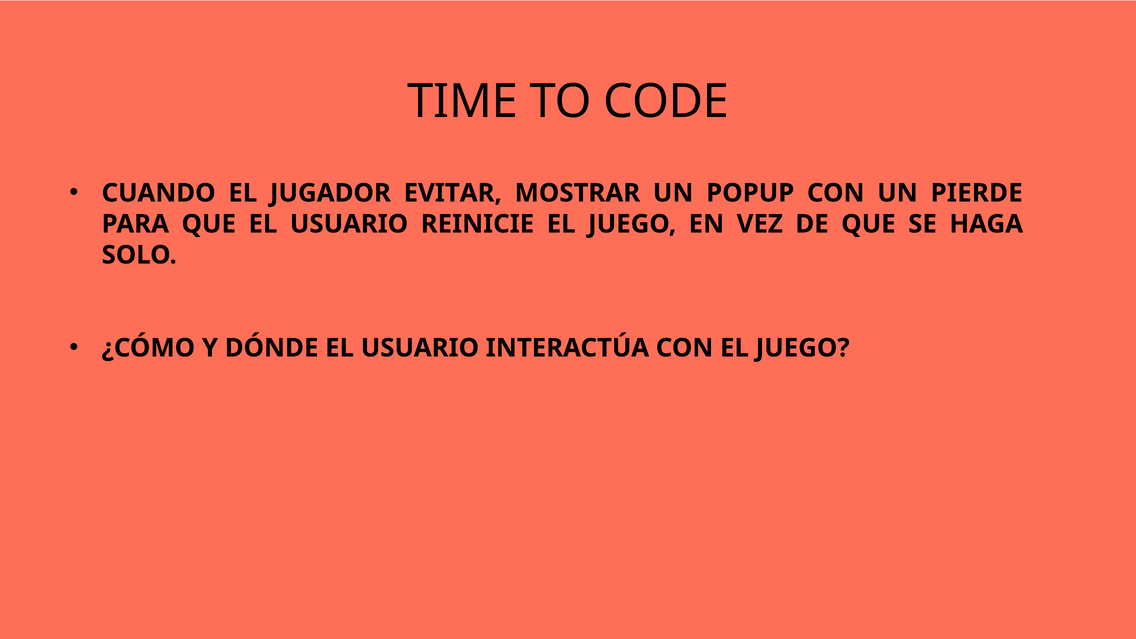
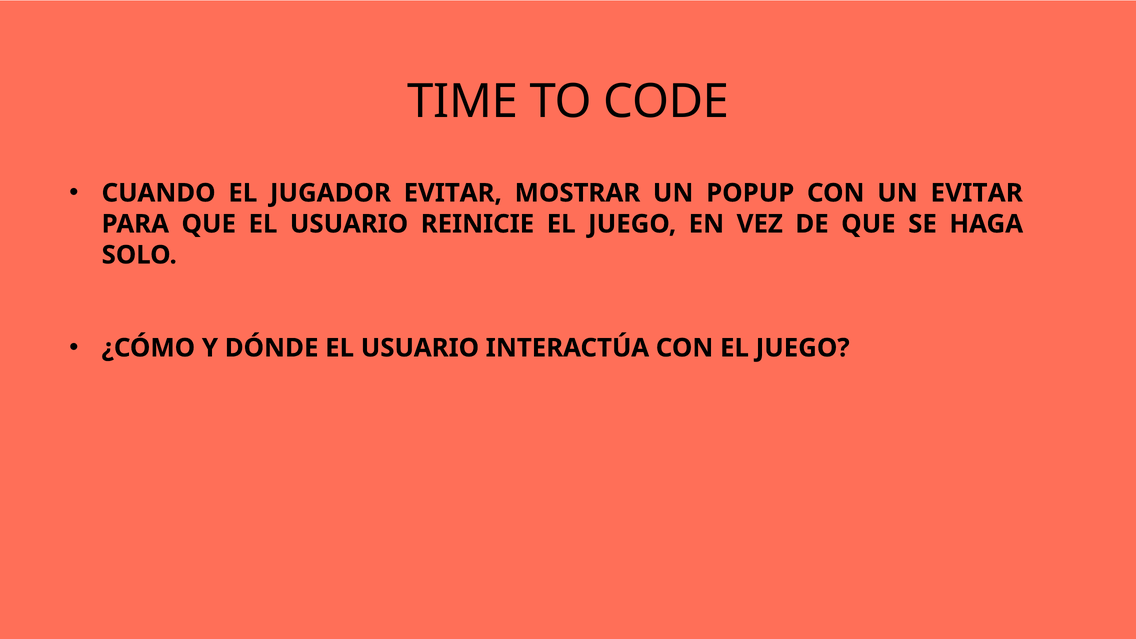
UN PIERDE: PIERDE -> EVITAR (977, 193)
